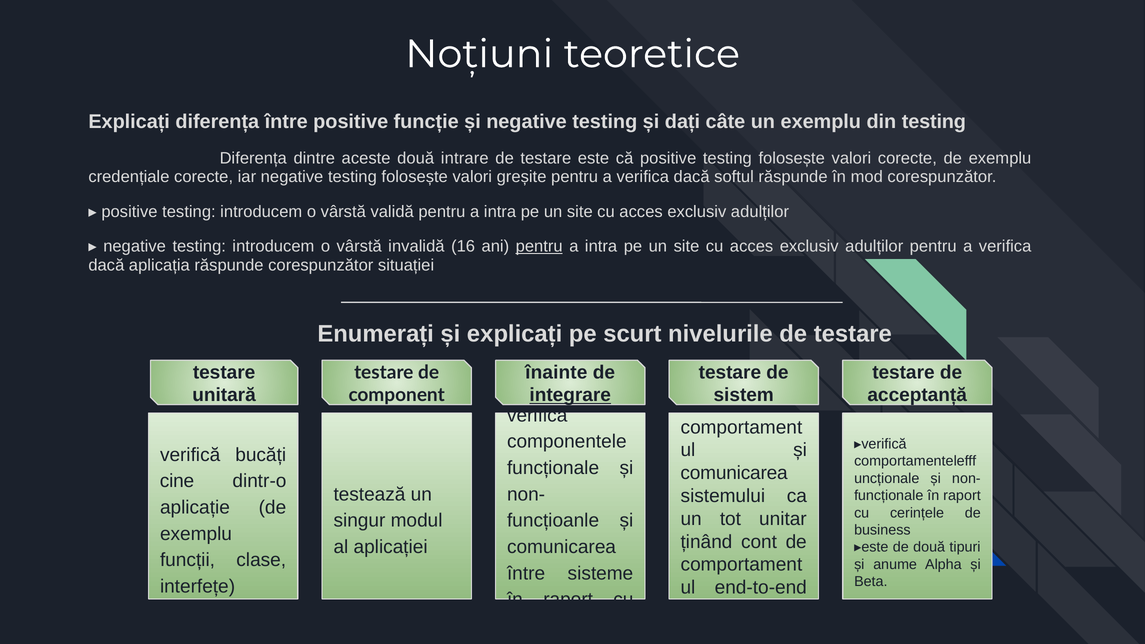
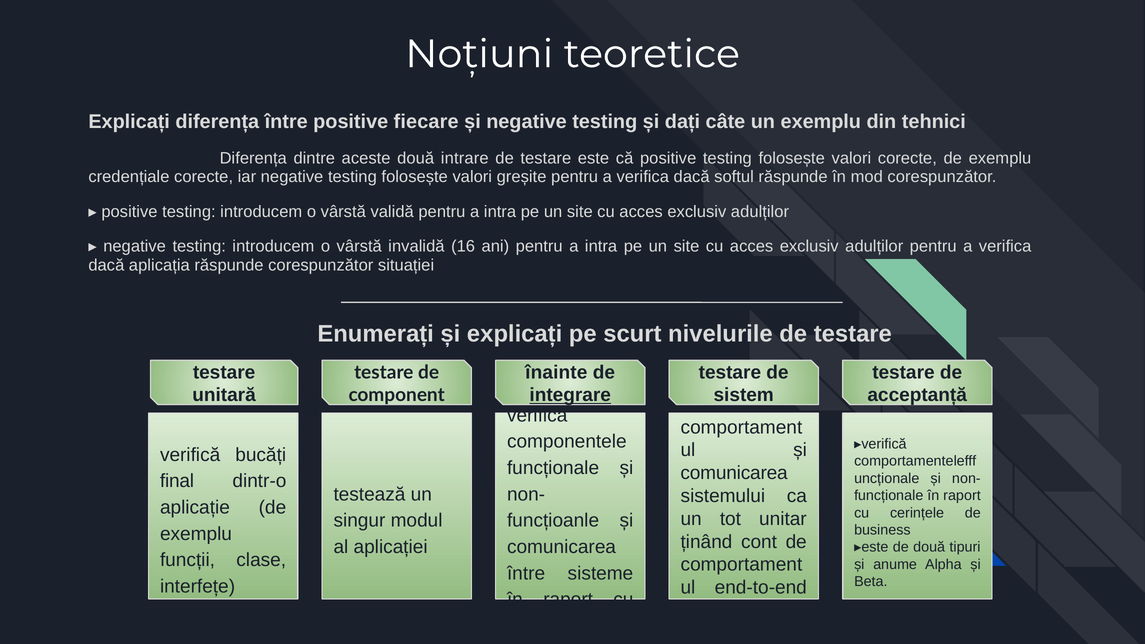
funcție: funcție -> fiecare (426, 121)
din testing: testing -> tehnici (934, 121)
pentru underline: present -> none (539, 246)
cine: cine -> final (177, 481)
